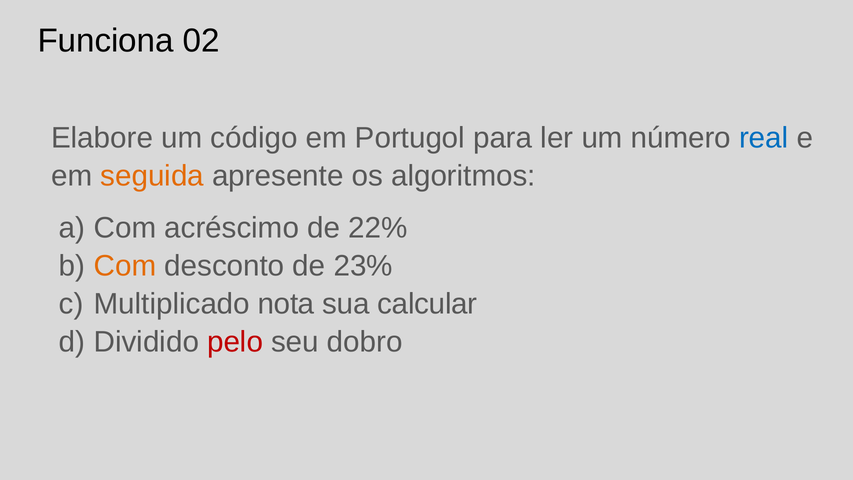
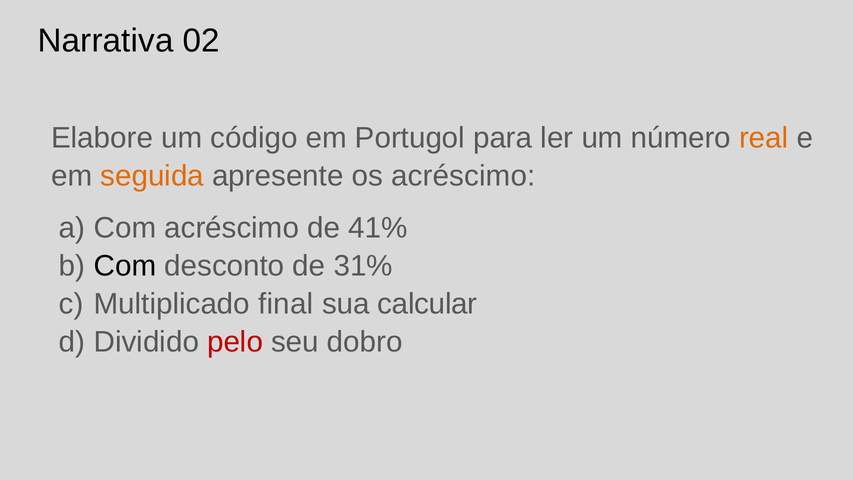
Funciona: Funciona -> Narrativa (106, 41)
real colour: blue -> orange (764, 138)
os algoritmos: algoritmos -> acréscimo (463, 176)
22%: 22% -> 41% (378, 228)
Com colour: orange -> black (125, 266)
23%: 23% -> 31% (363, 266)
nota: nota -> final (286, 304)
